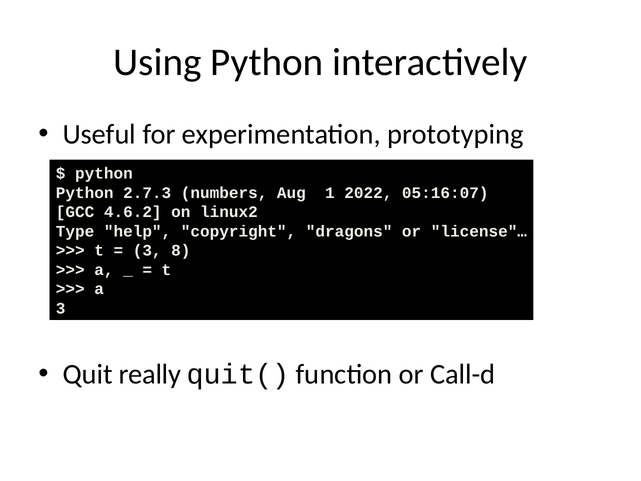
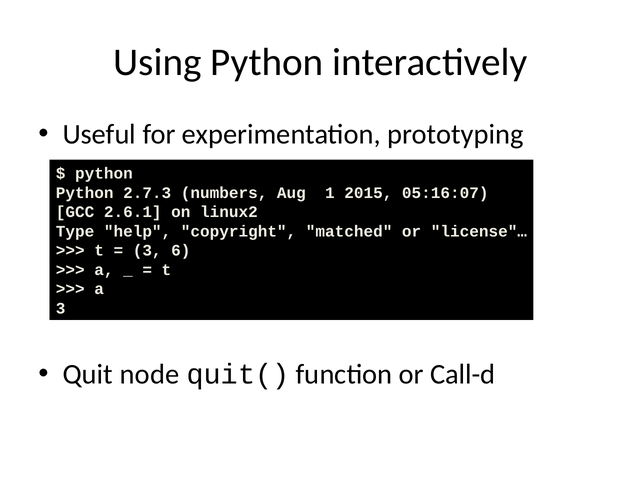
2022: 2022 -> 2015 (368, 193)
4.6.2: 4.6.2 -> 2.6.1 (133, 212)
dragons: dragons -> matched (349, 231)
8: 8 -> 6 (181, 250)
really: really -> node (150, 374)
